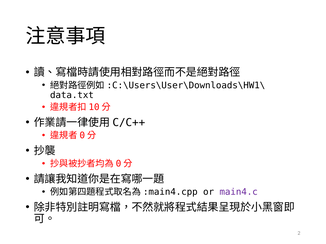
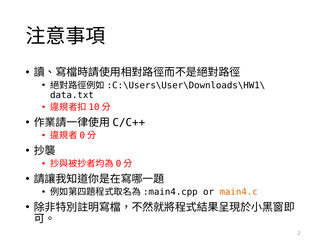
main4.c colour: purple -> orange (239, 192)
